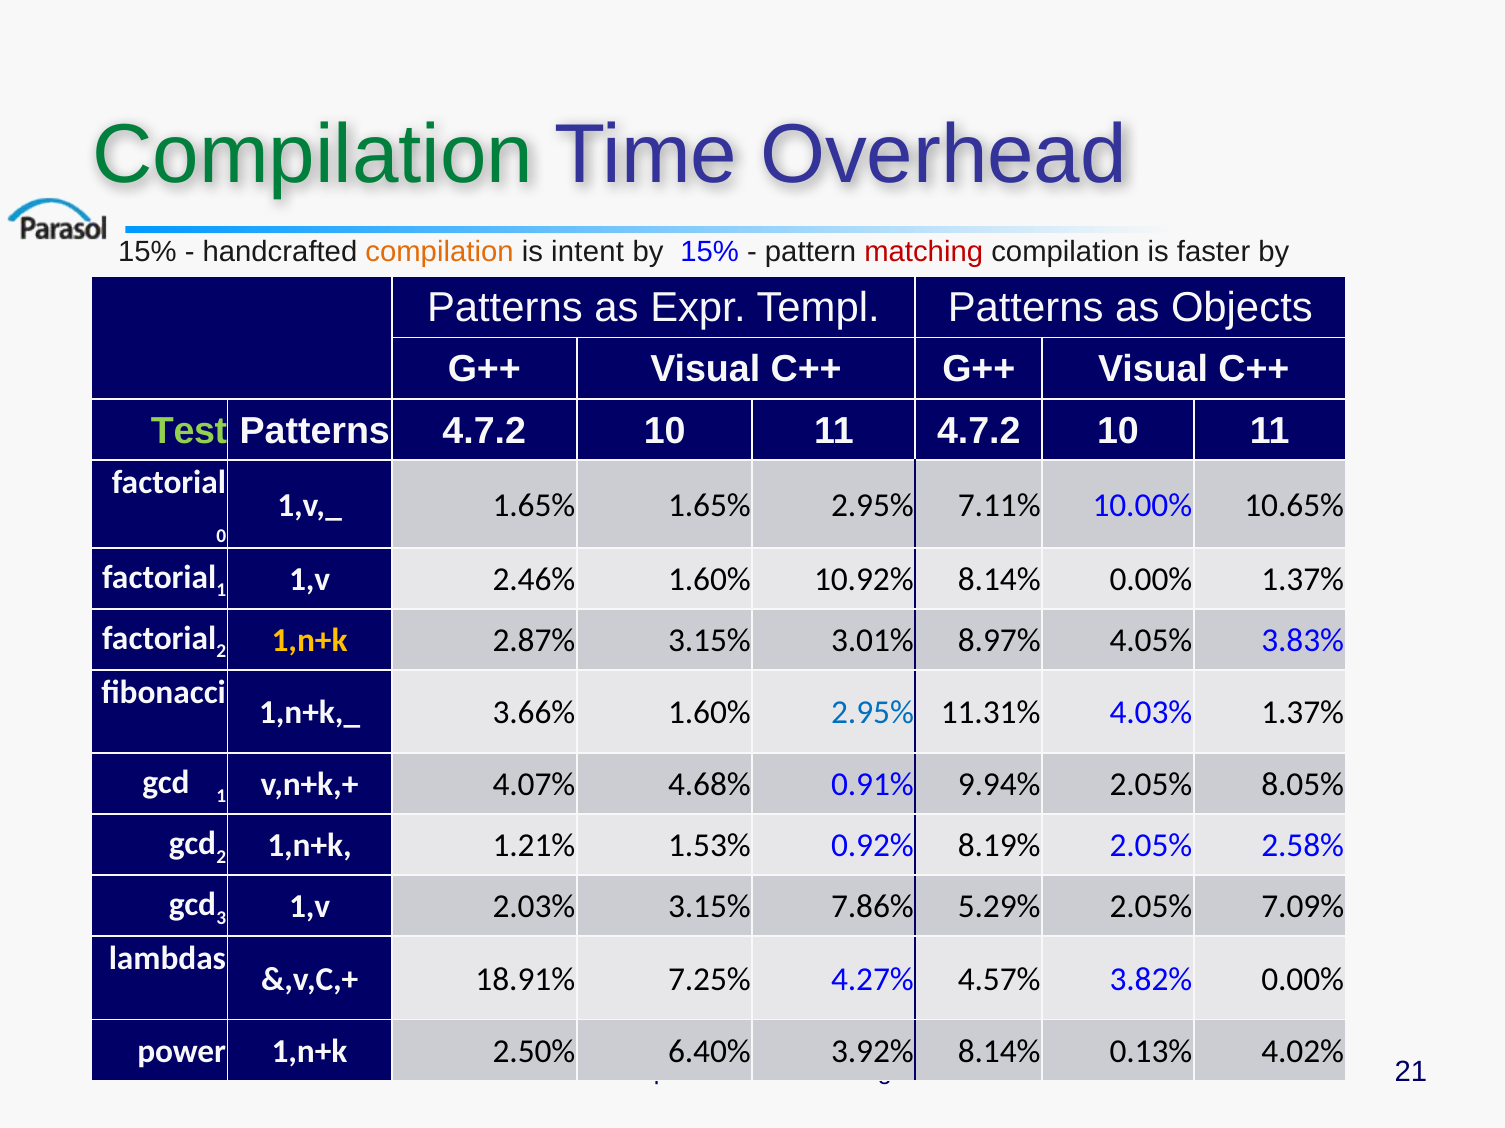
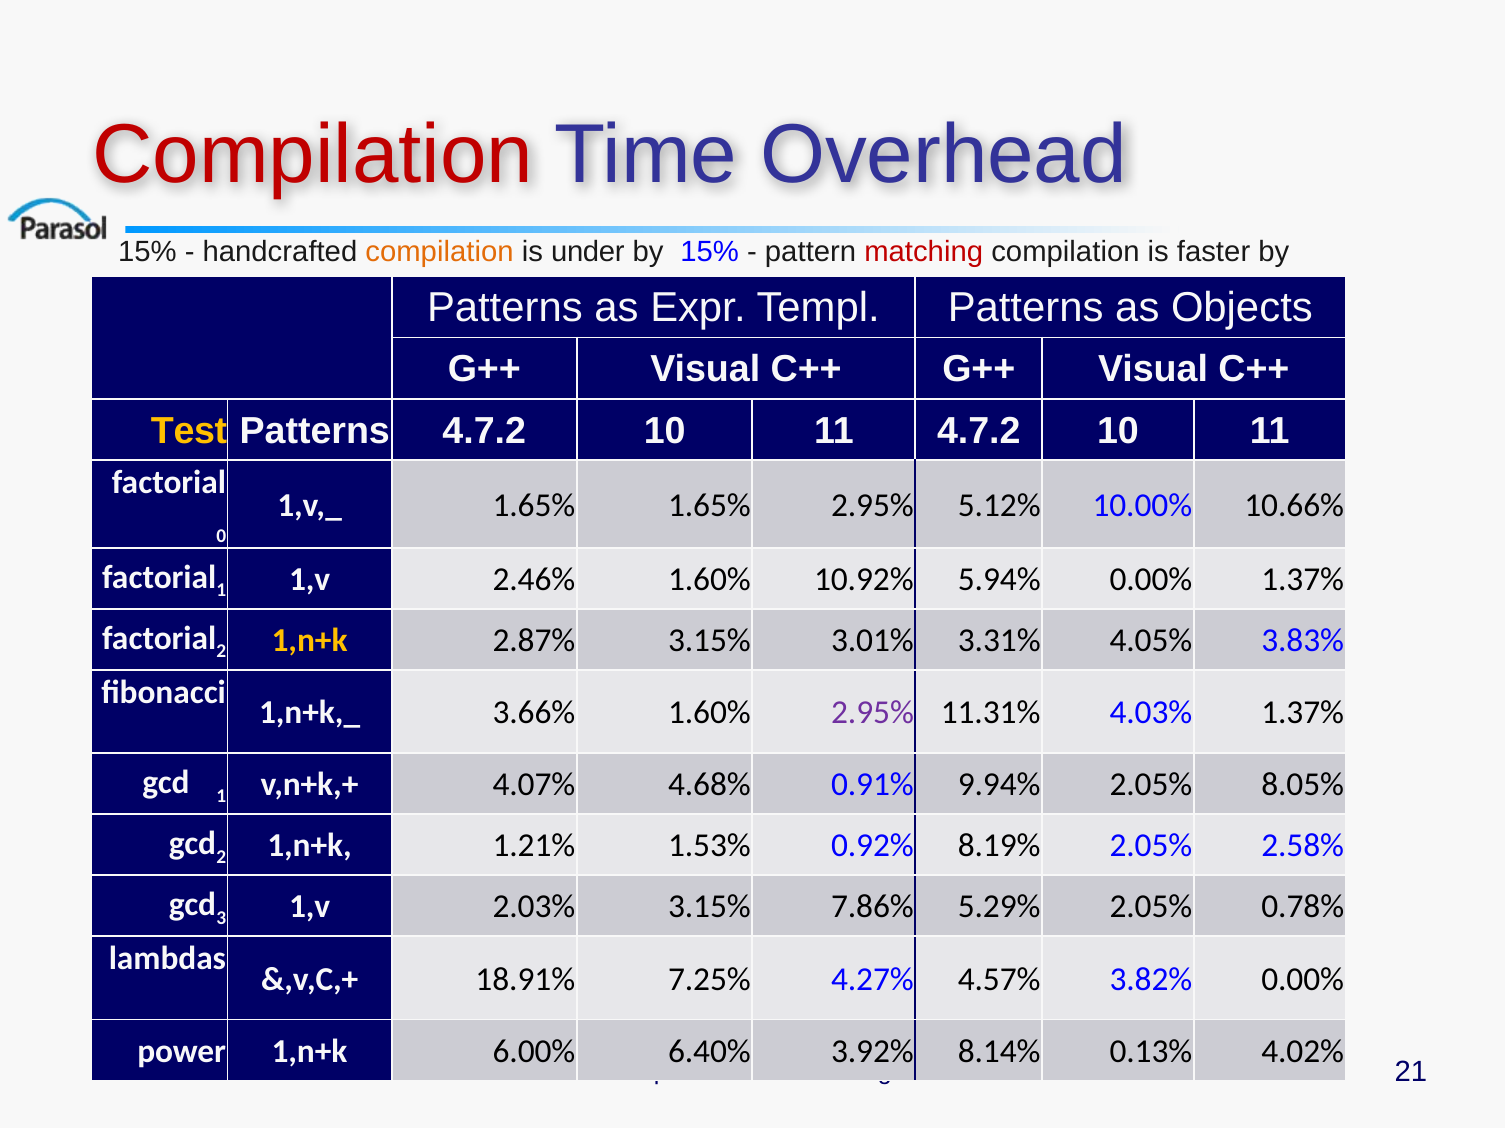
Compilation colour: green -> red (313, 155)
intent: intent -> under (588, 252)
Test colour: light green -> yellow (189, 431)
7.11%: 7.11% -> 5.12% (999, 506)
10.65%: 10.65% -> 10.66% (1294, 506)
10.92% 8.14%: 8.14% -> 5.94% (999, 580)
8.97%: 8.97% -> 3.31% (999, 641)
2.95% colour: blue -> purple (873, 713)
7.09%: 7.09% -> 0.78% (1303, 908)
2.50%: 2.50% -> 6.00% (534, 1052)
